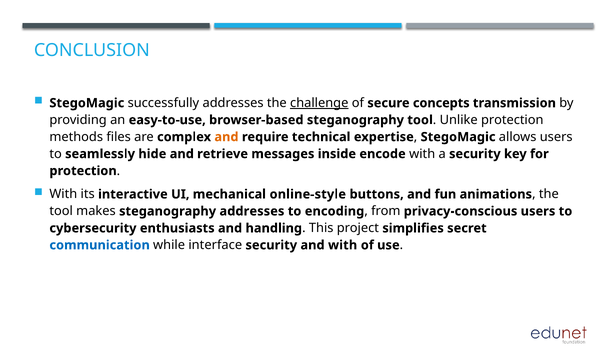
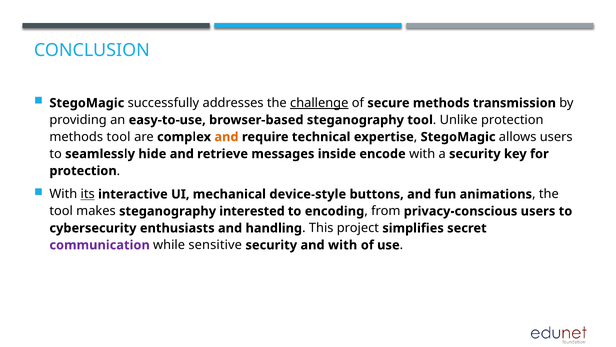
secure concepts: concepts -> methods (441, 103)
methods files: files -> tool (119, 137)
its underline: none -> present (88, 194)
online-style: online-style -> device-style (308, 194)
steganography addresses: addresses -> interested (252, 211)
communication colour: blue -> purple (100, 245)
interface: interface -> sensitive (215, 245)
